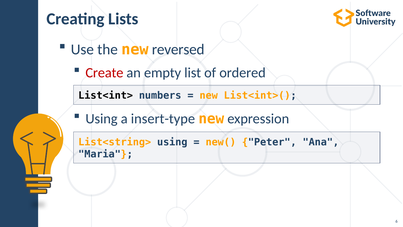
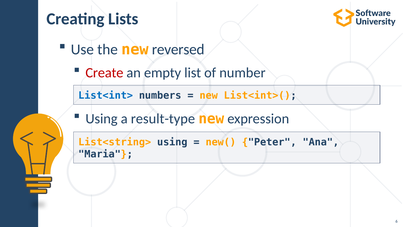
ordered: ordered -> number (242, 73)
List<int> colour: black -> blue (106, 95)
insert-type: insert-type -> result-type (163, 119)
